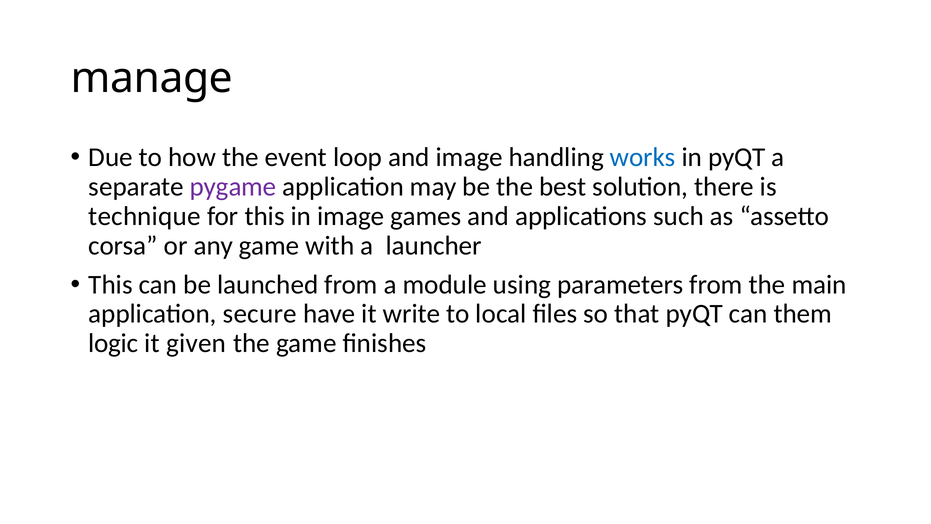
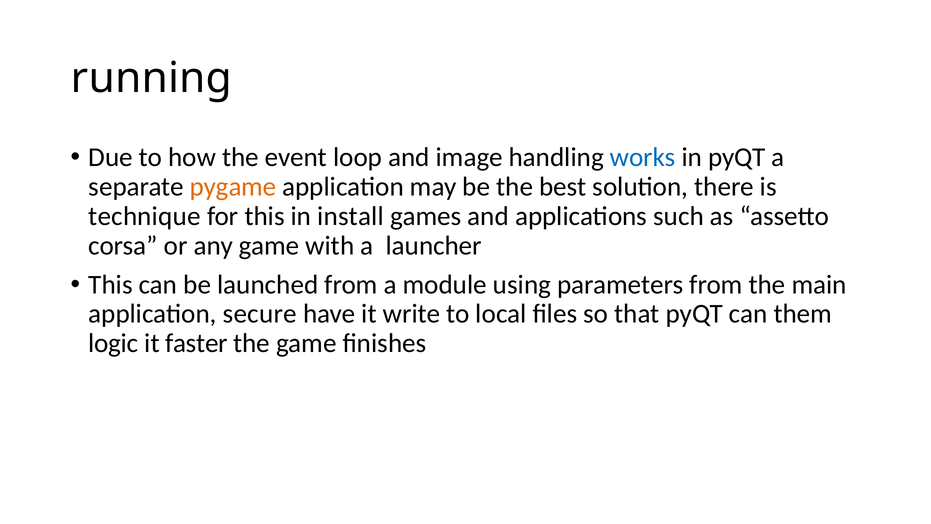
manage: manage -> running (152, 78)
pygame colour: purple -> orange (233, 187)
in image: image -> install (351, 216)
given: given -> faster (196, 343)
